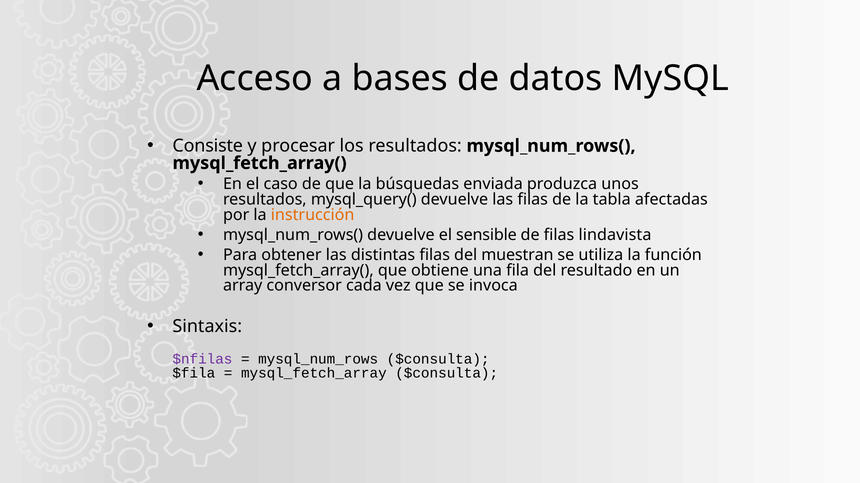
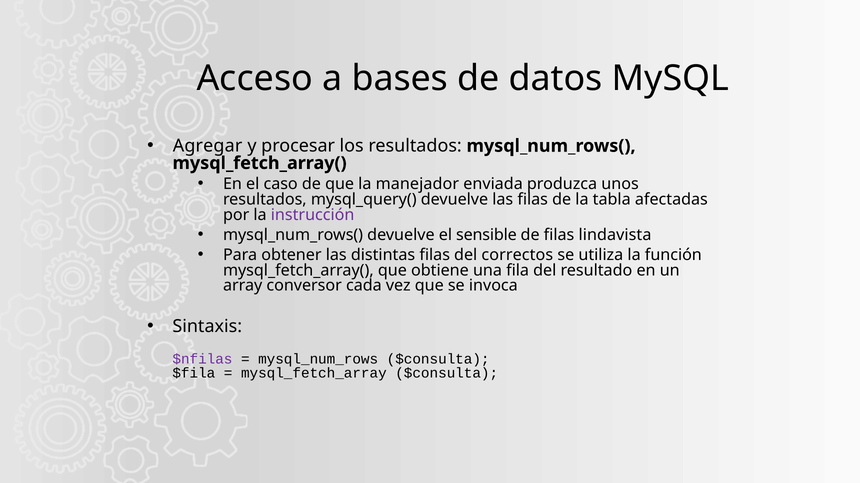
Consiste: Consiste -> Agregar (208, 146)
búsquedas: búsquedas -> manejador (417, 184)
instrucción colour: orange -> purple (313, 215)
muestran: muestran -> correctos (517, 255)
